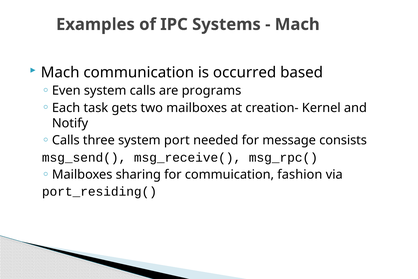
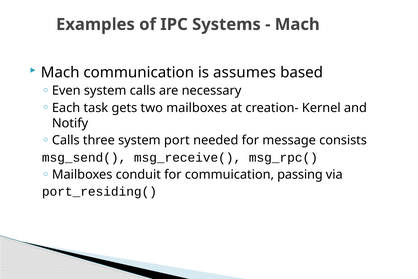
occurred: occurred -> assumes (245, 72)
programs: programs -> necessary (212, 91)
sharing: sharing -> conduit (138, 174)
fashion: fashion -> passing (300, 174)
